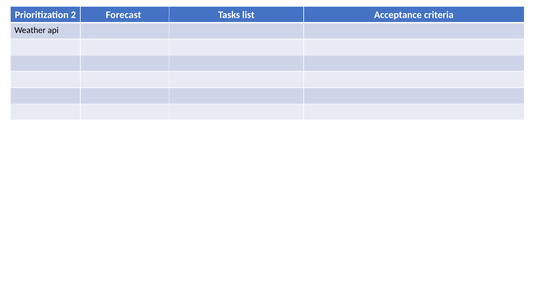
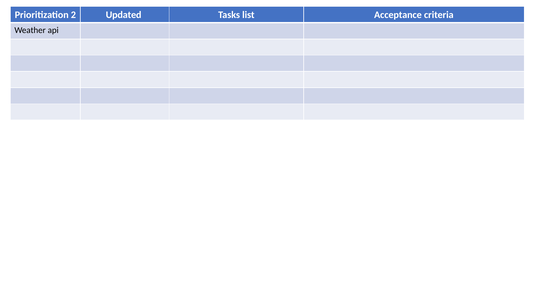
Forecast: Forecast -> Updated (124, 15)
